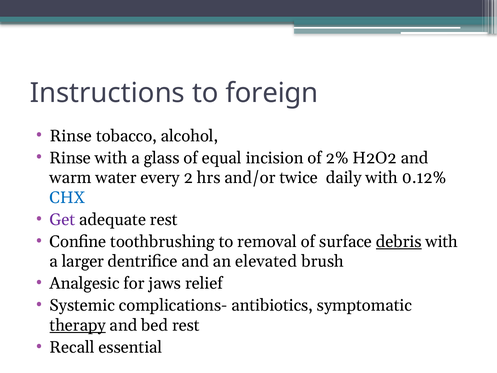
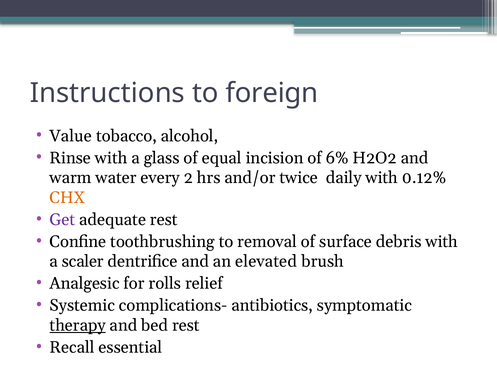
Rinse: Rinse -> Value (71, 136)
2%: 2% -> 6% (337, 158)
CHX colour: blue -> orange (68, 198)
debris underline: present -> none (399, 241)
larger: larger -> scaler (83, 261)
jaws: jaws -> rolls (165, 283)
